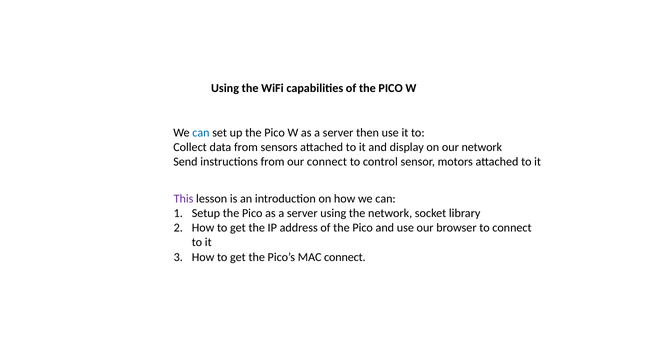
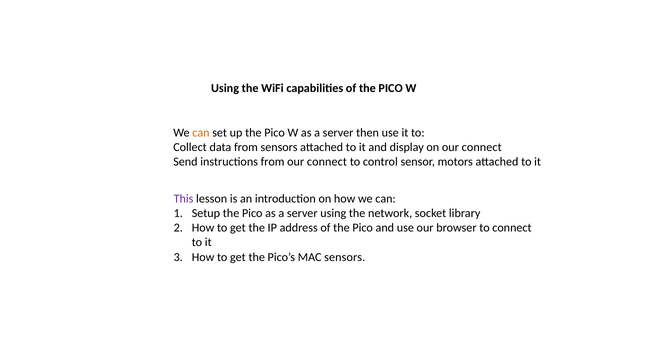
can colour: blue -> orange (201, 133)
on our network: network -> connect (482, 147)
MAC connect: connect -> sensors (345, 257)
